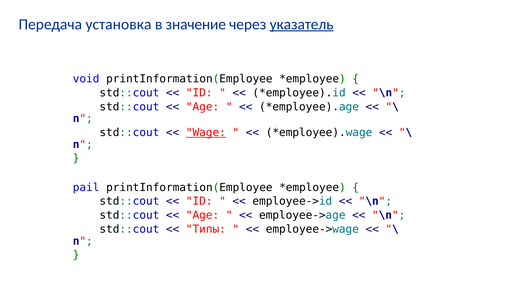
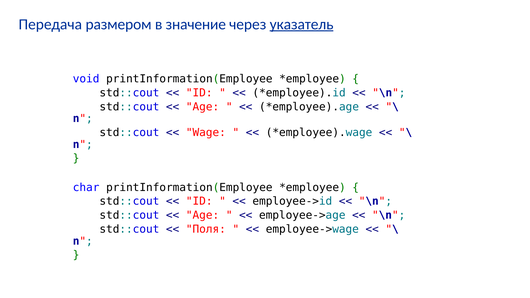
установка: установка -> размером (119, 24)
Wage underline: present -> none (206, 133)
pail: pail -> char (86, 188)
Типы: Типы -> Поля (206, 229)
